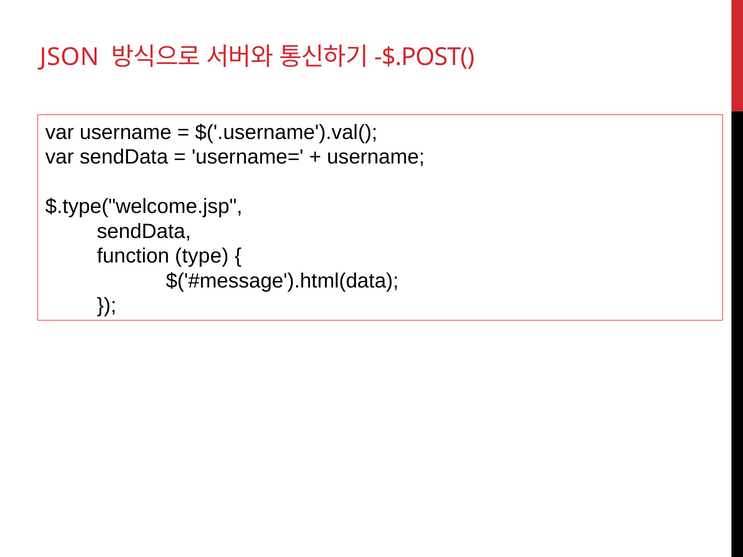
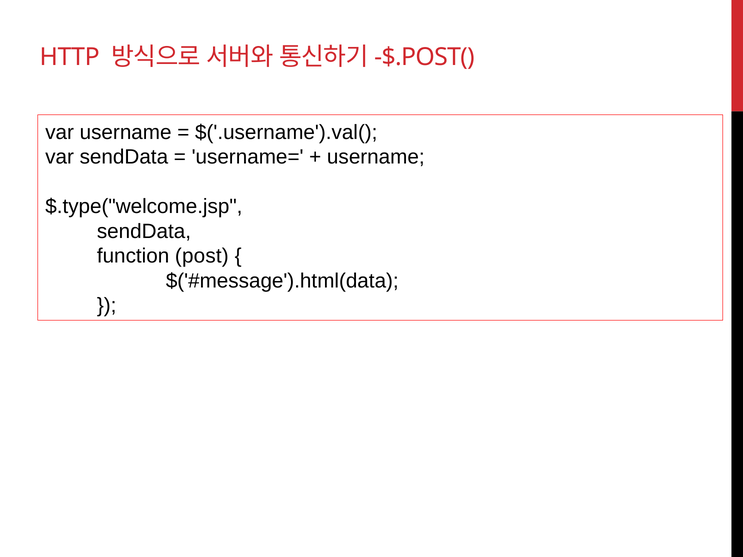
JSON: JSON -> HTTP (70, 57)
type: type -> post (202, 256)
